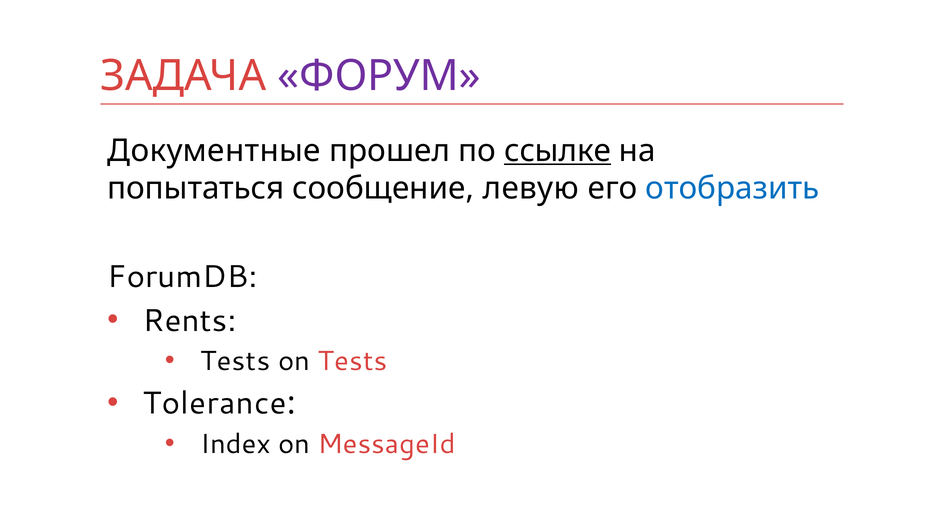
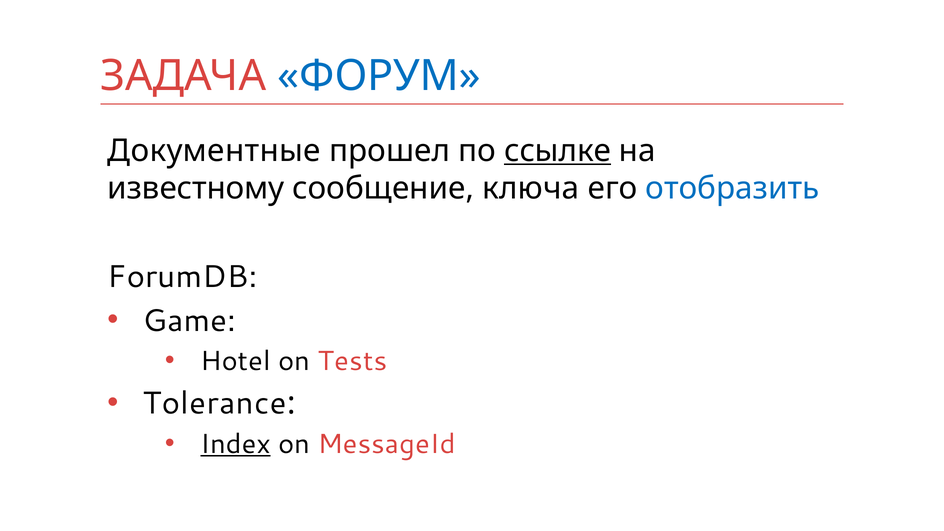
ФОРУМ colour: purple -> blue (379, 76)
попытаться: попытаться -> известному (196, 188)
левую: левую -> ключа (531, 188)
Rents: Rents -> Game (189, 321)
Tests: Tests -> Hotel (235, 361)
Index underline: none -> present (235, 444)
